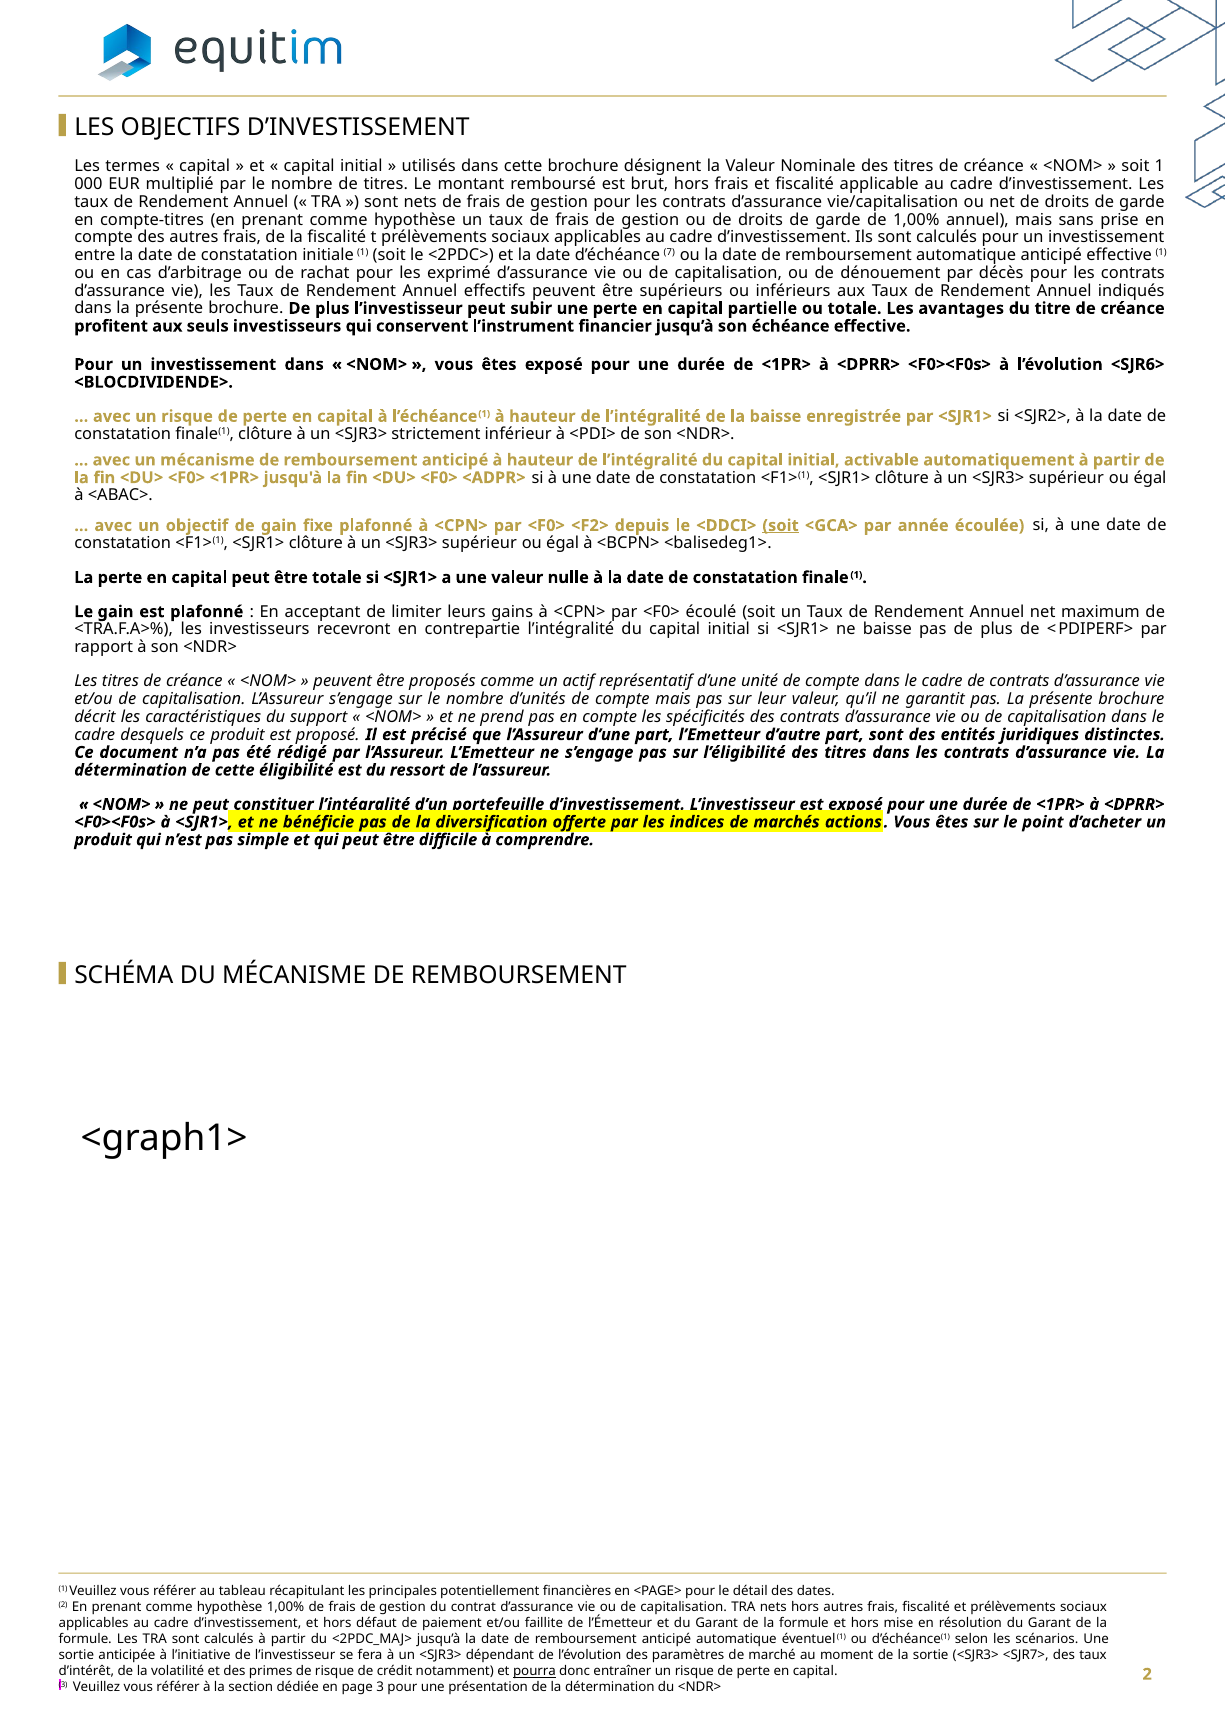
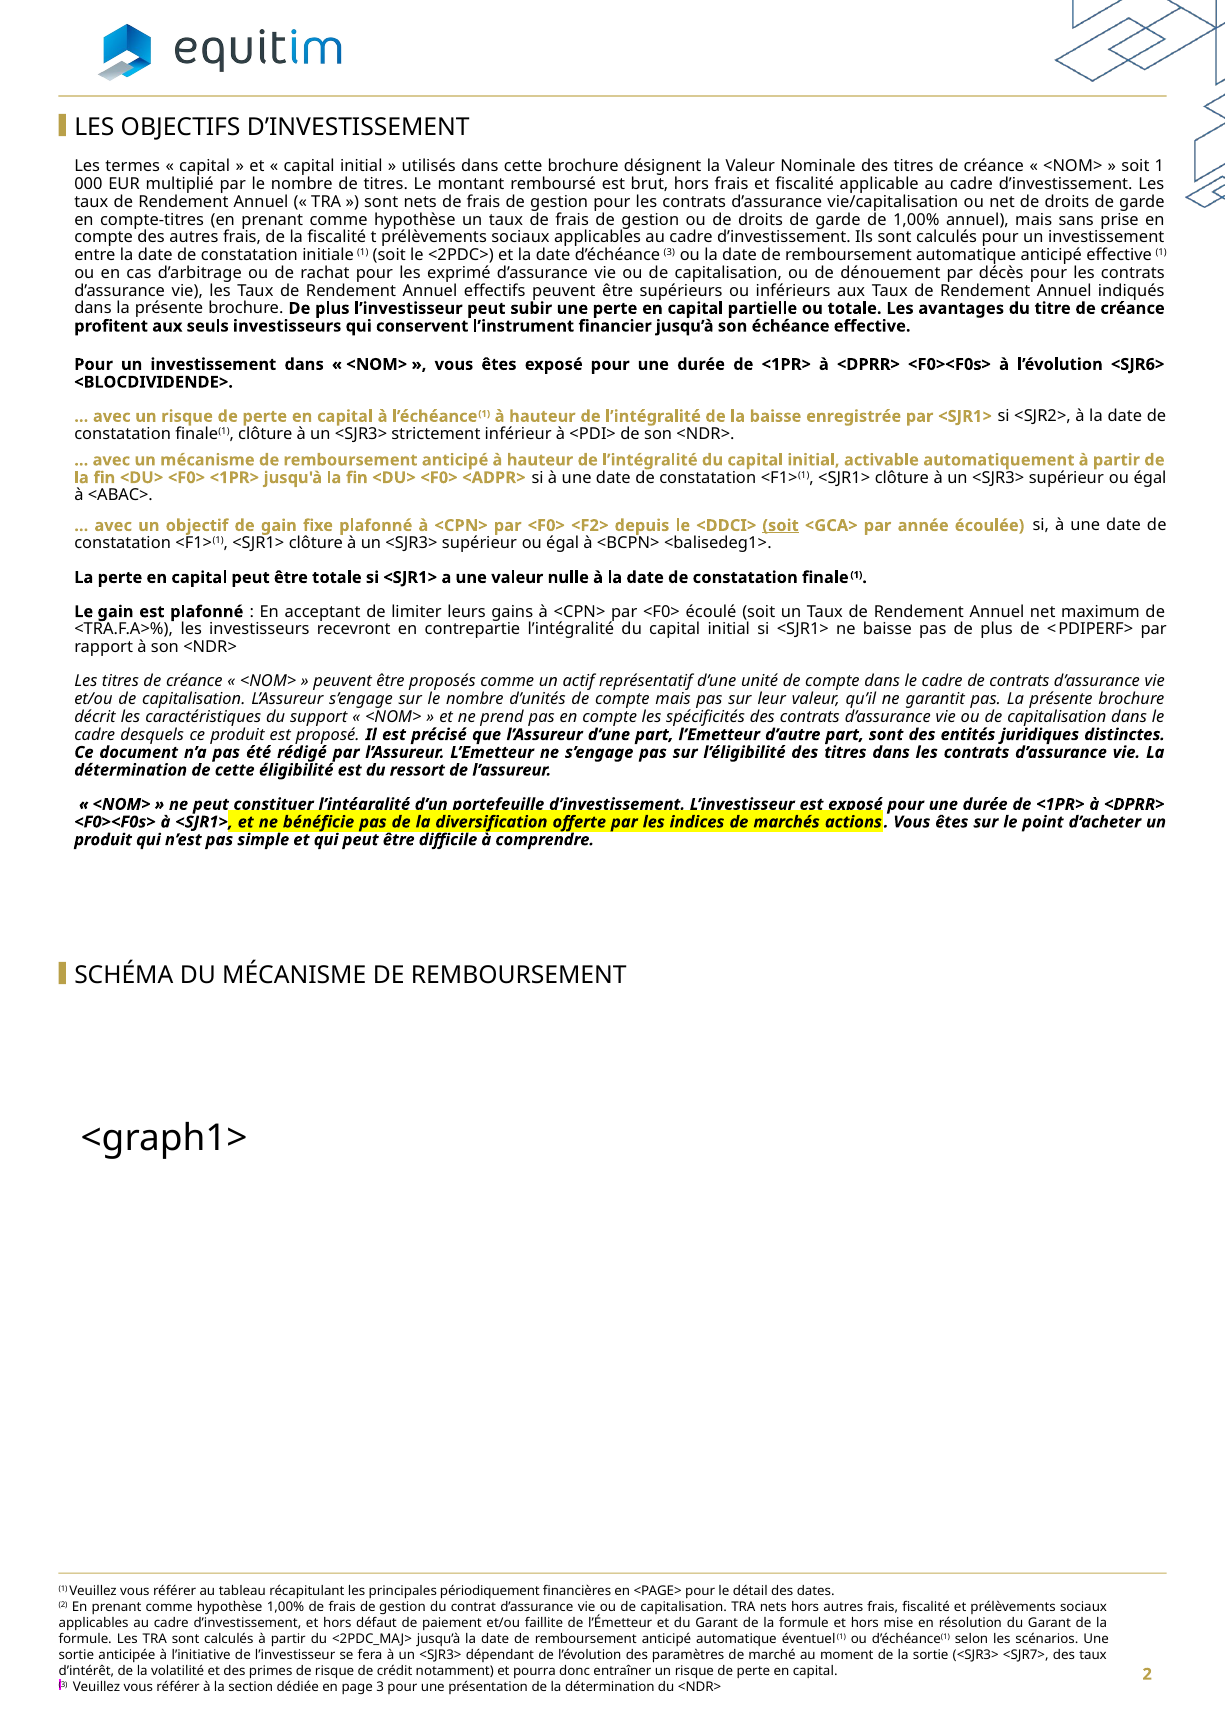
d’échéance 7: 7 -> 3 (669, 253)
potentiellement: potentiellement -> périodiquement (490, 1591)
pourra underline: present -> none (534, 1672)
